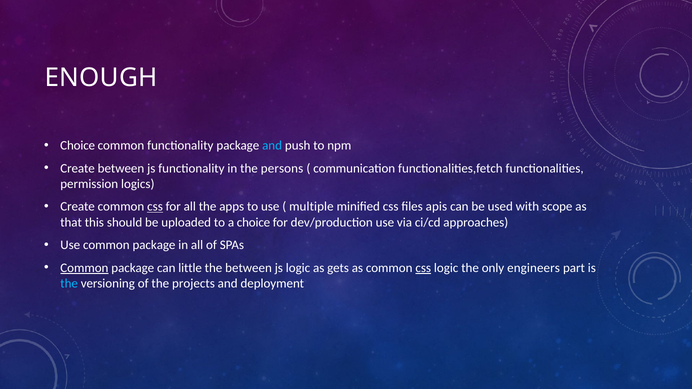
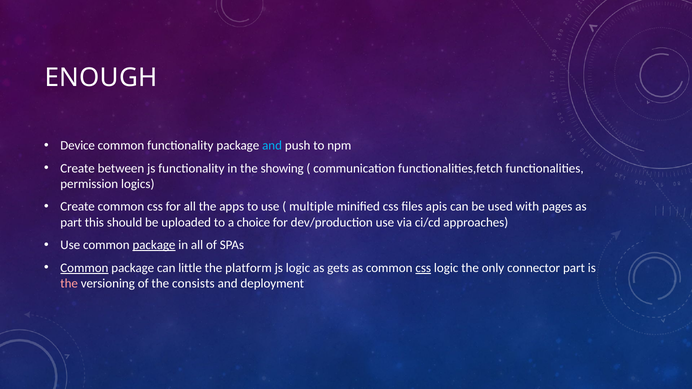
Choice: Choice -> Device (78, 146)
persons: persons -> showing (282, 168)
css underline: present -> none (155, 207)
scope: scope -> pages (557, 207)
that: that -> part (71, 222)
package underline: none -> present (154, 245)
the between: between -> platform (249, 268)
engineers: engineers -> connector (534, 268)
the colour: light blue -> pink (69, 284)
projects: projects -> consists (193, 284)
